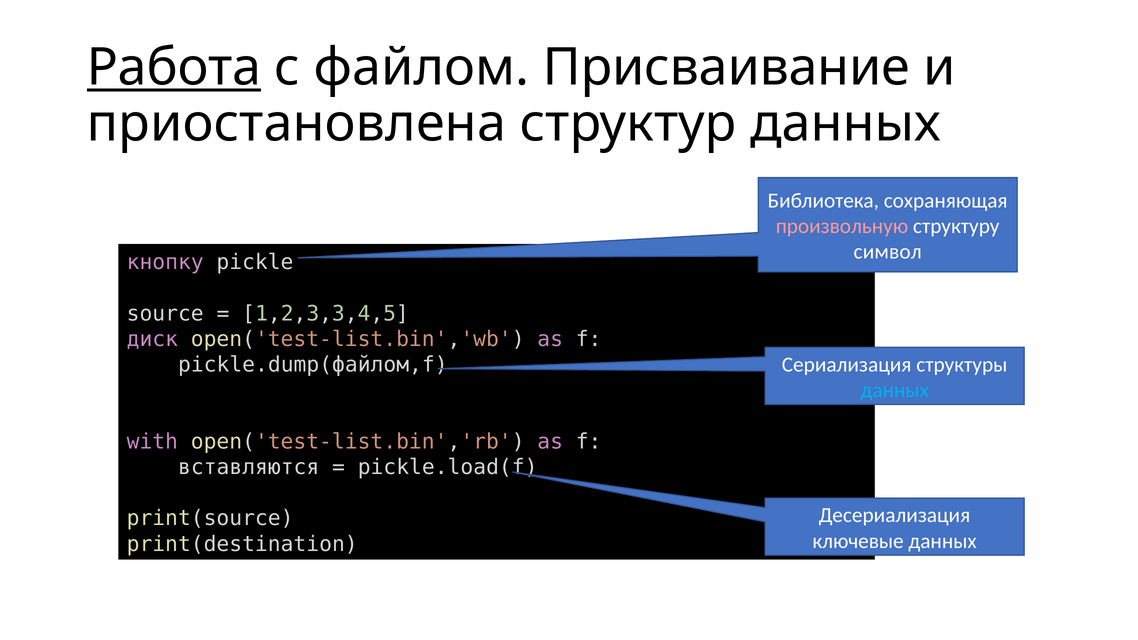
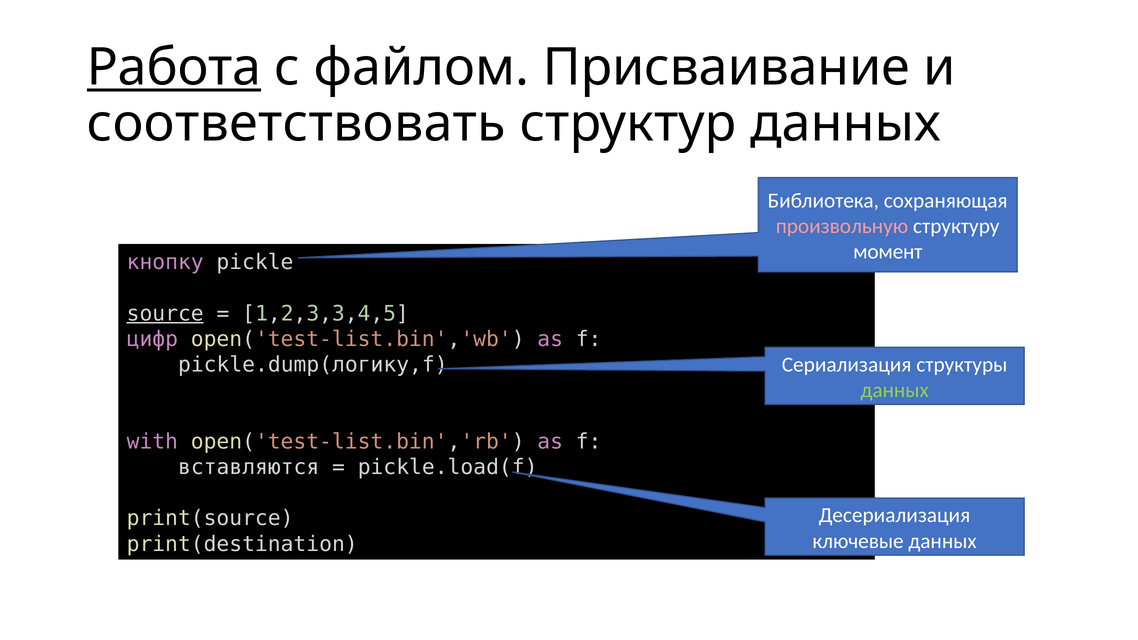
приостановлена: приостановлена -> соответствовать (296, 124)
символ: символ -> момент (888, 252)
source underline: none -> present (165, 314)
диск: диск -> цифр (152, 339)
pickle.dump(файлом,f: pickle.dump(файлом,f -> pickle.dump(логику,f (313, 365)
данных colour: light blue -> light green (895, 390)
